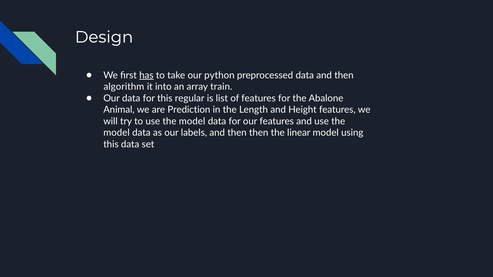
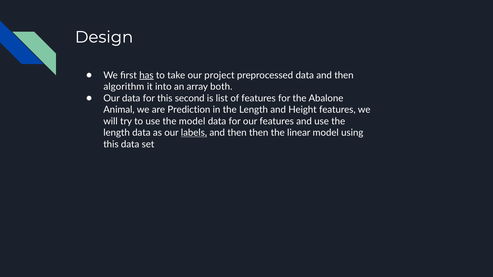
python: python -> project (219, 75)
train: train -> both (221, 87)
regular: regular -> second (190, 98)
model: model -> length (117, 133)
labels underline: none -> present (194, 133)
